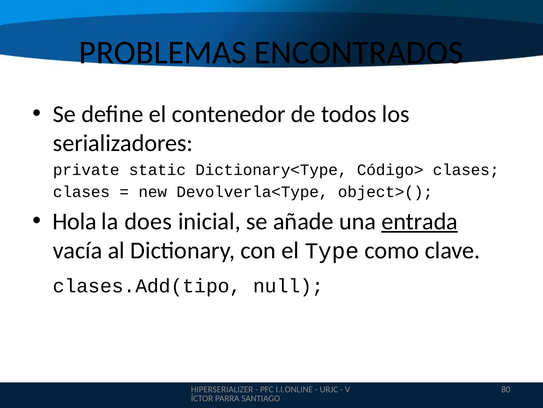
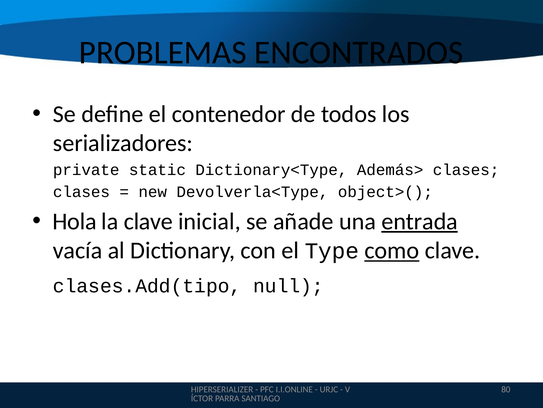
Código>: Código> -> Además> (390, 169)
la does: does -> clave (148, 221)
como underline: none -> present (392, 250)
